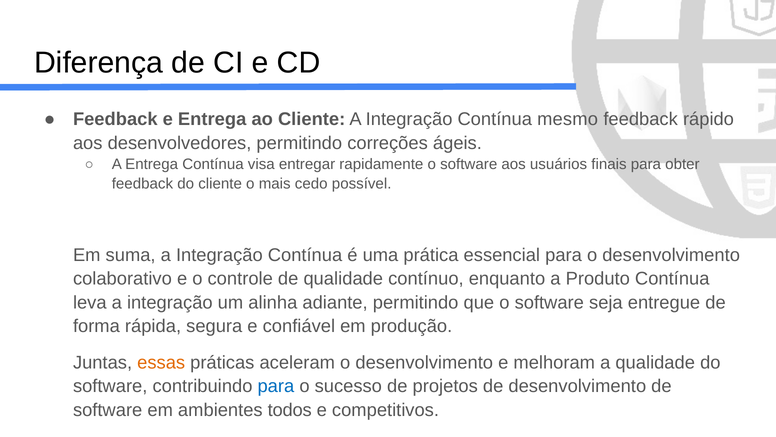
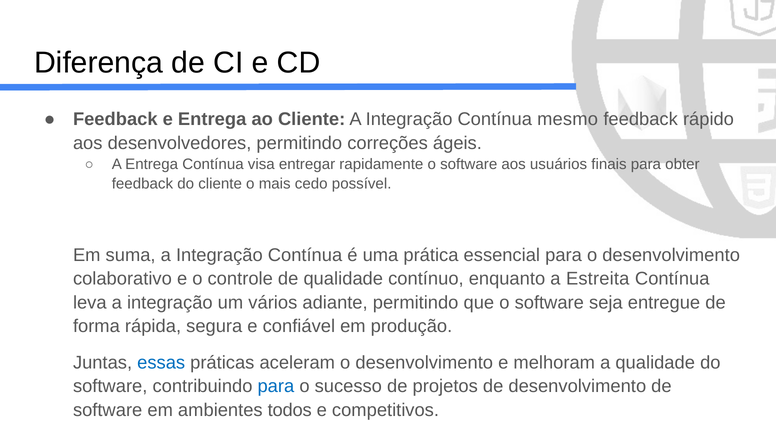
Produto: Produto -> Estreita (598, 279)
alinha: alinha -> vários (273, 302)
essas colour: orange -> blue (161, 362)
